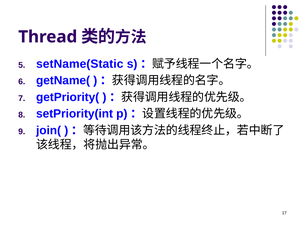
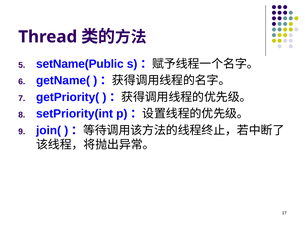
setName(Static: setName(Static -> setName(Public (80, 64)
